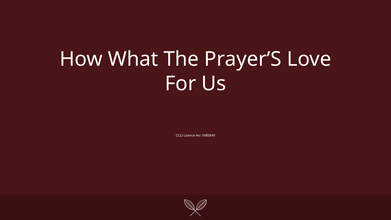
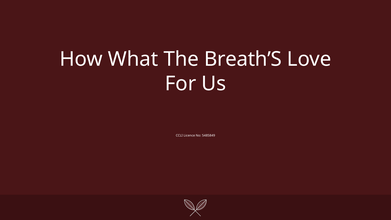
Prayer’S: Prayer’S -> Breath’S (243, 59)
